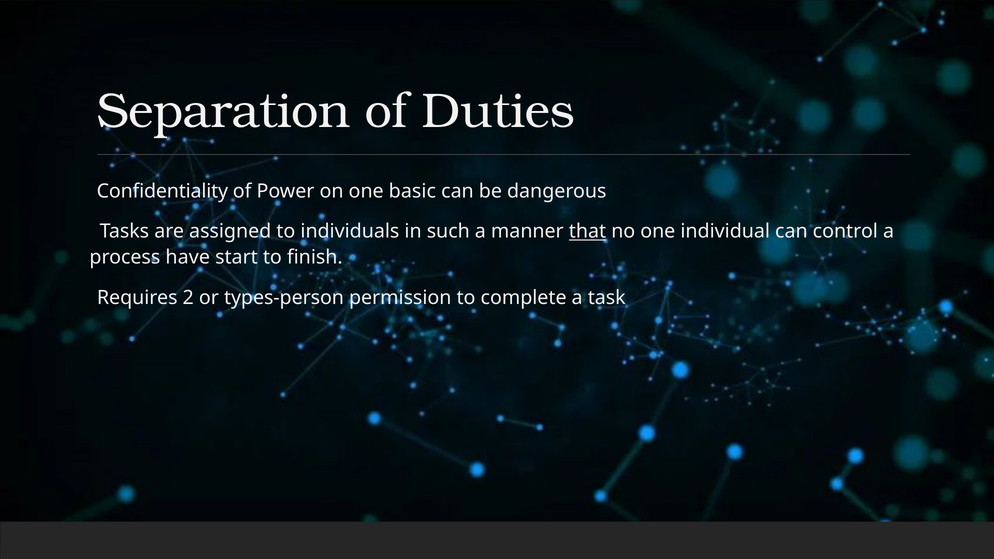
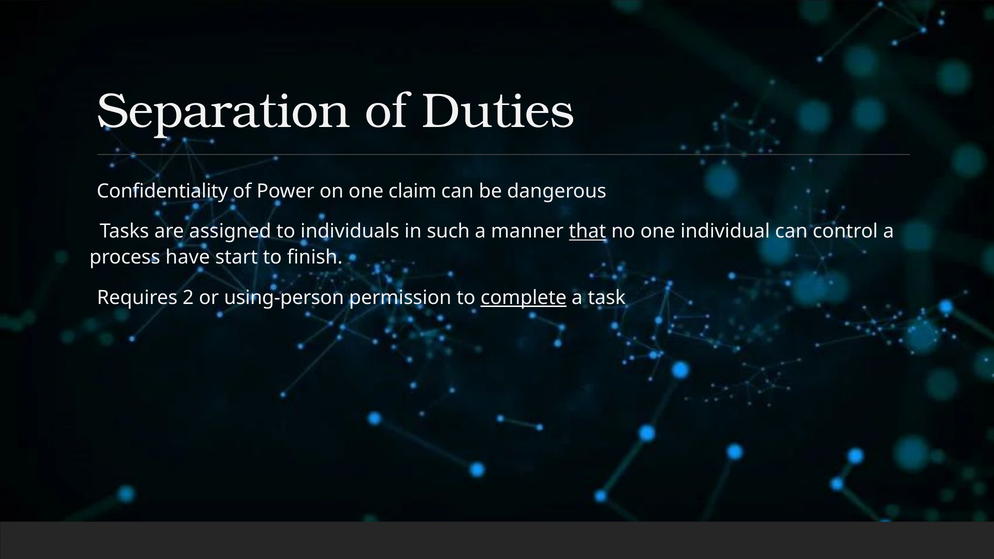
basic: basic -> claim (412, 191)
types-person: types-person -> using-person (284, 298)
complete underline: none -> present (524, 298)
